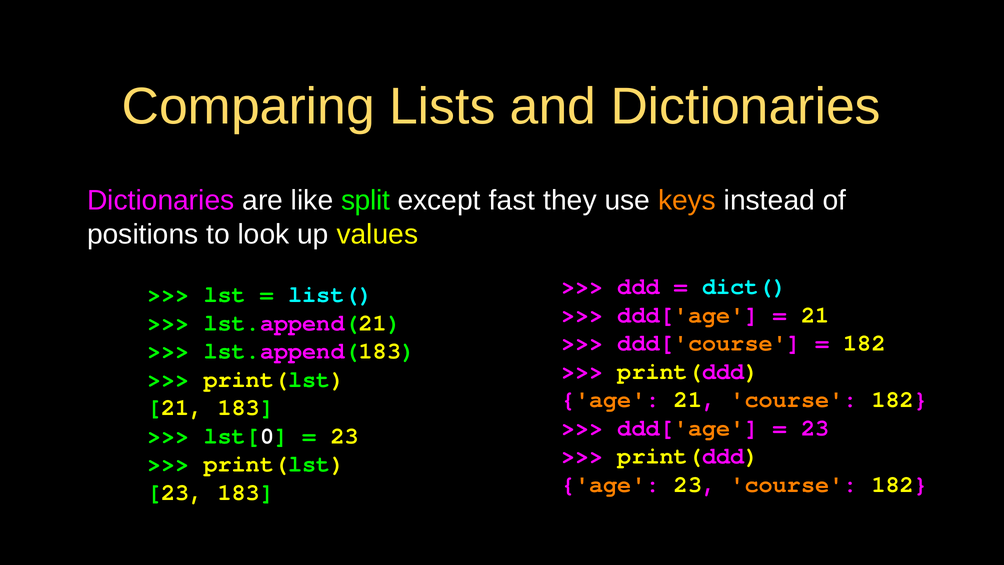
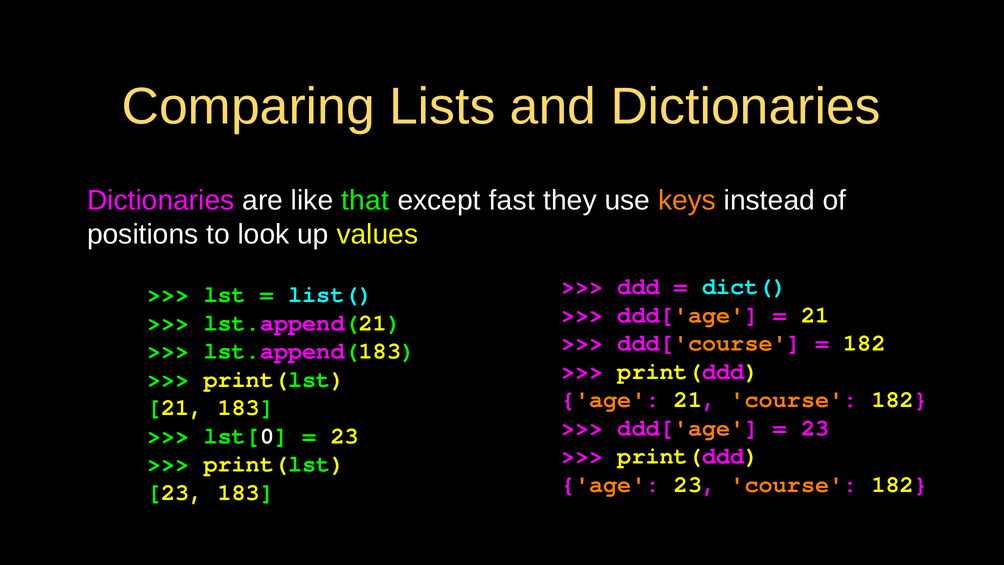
split: split -> that (365, 200)
